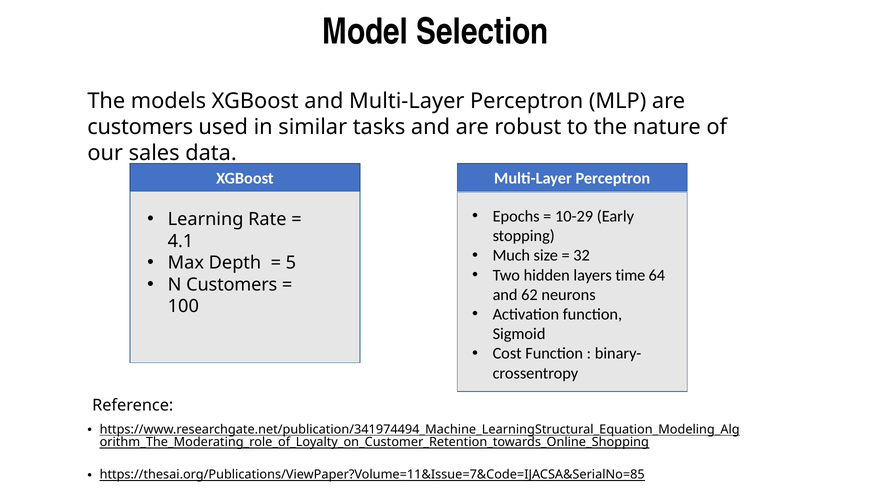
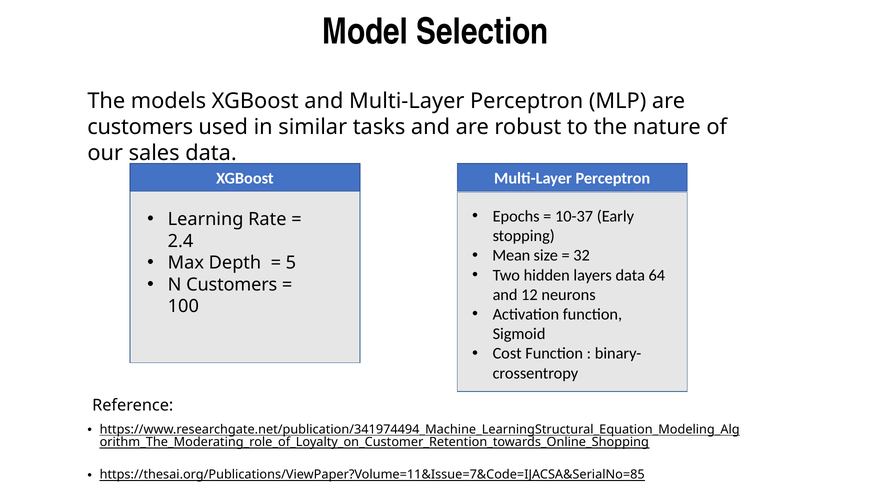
10-29: 10-29 -> 10-37 (574, 216)
4.1: 4.1 -> 2.4 (181, 241)
Much: Much -> Mean (511, 255)
layers time: time -> data (630, 275)
62: 62 -> 12 (529, 295)
